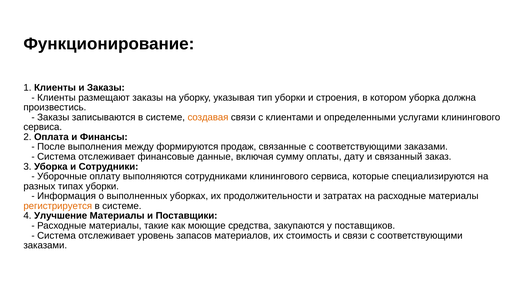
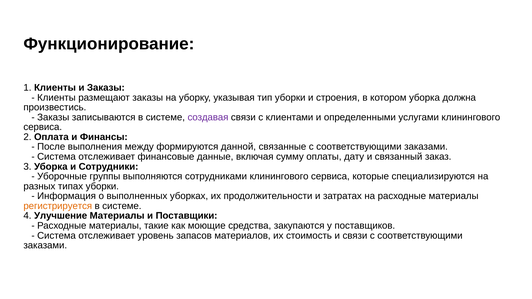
создавая colour: orange -> purple (208, 117)
продаж: продаж -> данной (238, 147)
оплату: оплату -> группы (105, 177)
